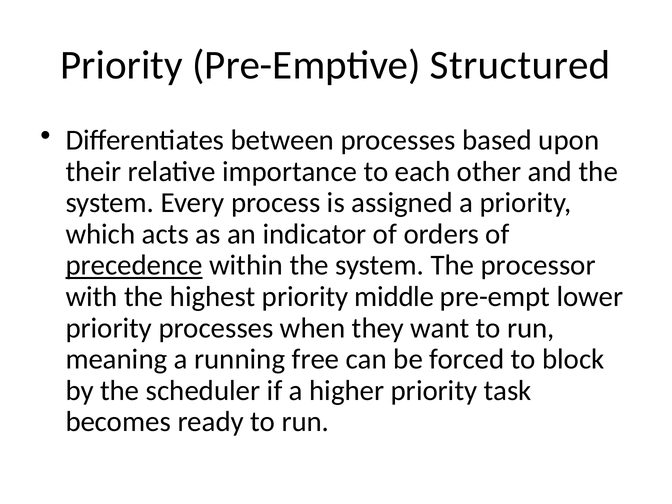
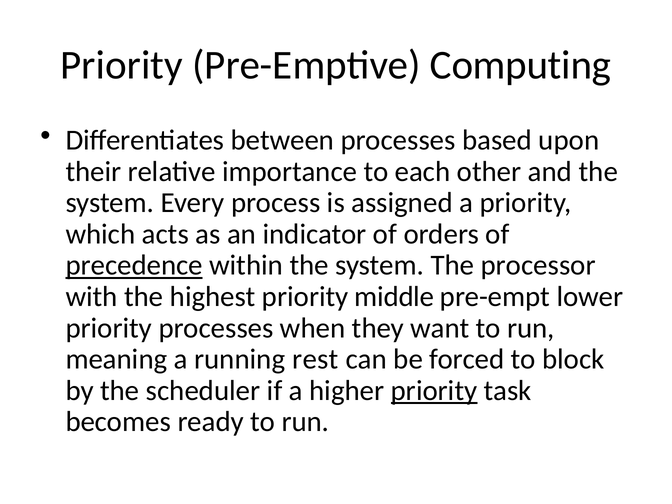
Structured: Structured -> Computing (521, 65)
free: free -> rest (315, 359)
priority underline: none -> present (434, 391)
